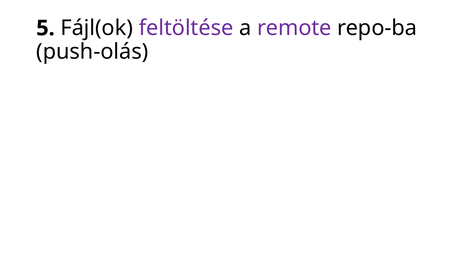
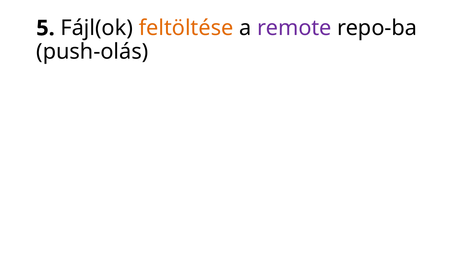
feltöltése colour: purple -> orange (186, 28)
